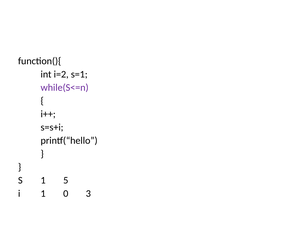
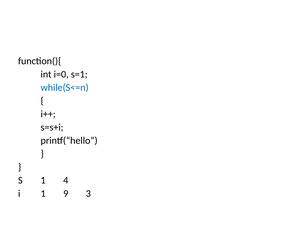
i=2: i=2 -> i=0 (61, 74)
while(S<=n colour: purple -> blue (65, 87)
5: 5 -> 4 (66, 180)
0: 0 -> 9 (66, 193)
